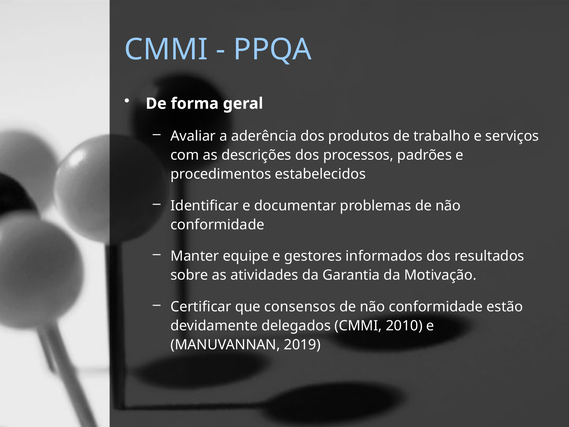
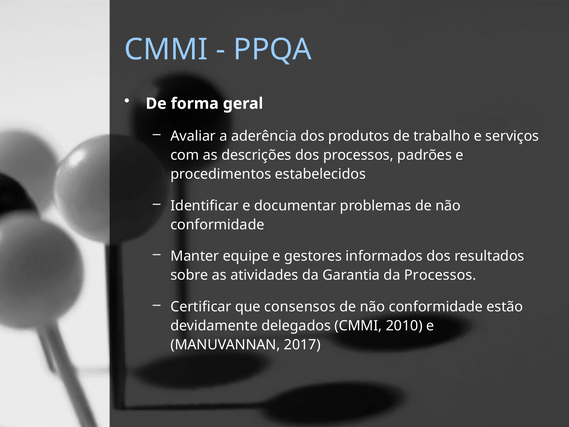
da Motivação: Motivação -> Processos (440, 275)
2019: 2019 -> 2017 (302, 345)
